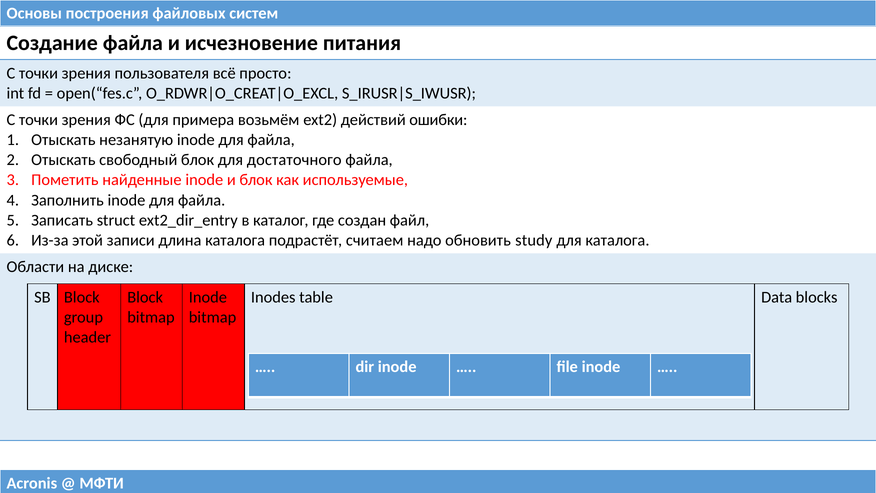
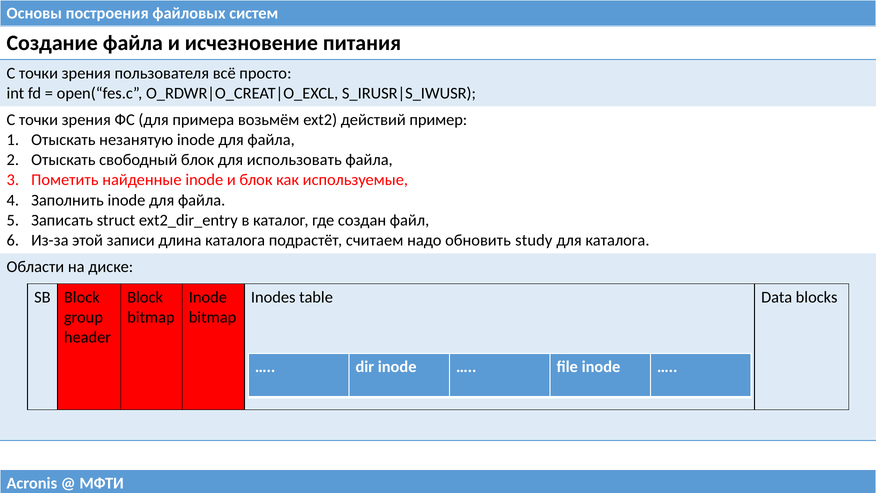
ошибки: ошибки -> пример (438, 120)
достаточного: достаточного -> использовать (294, 160)
